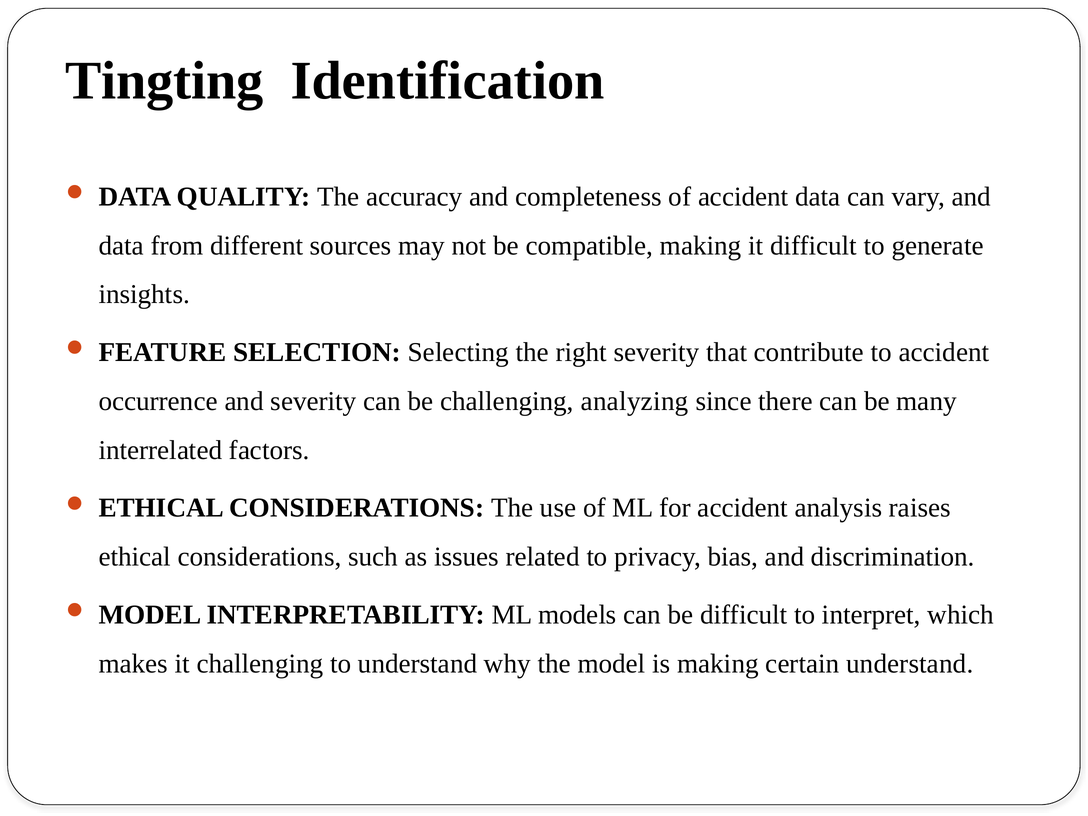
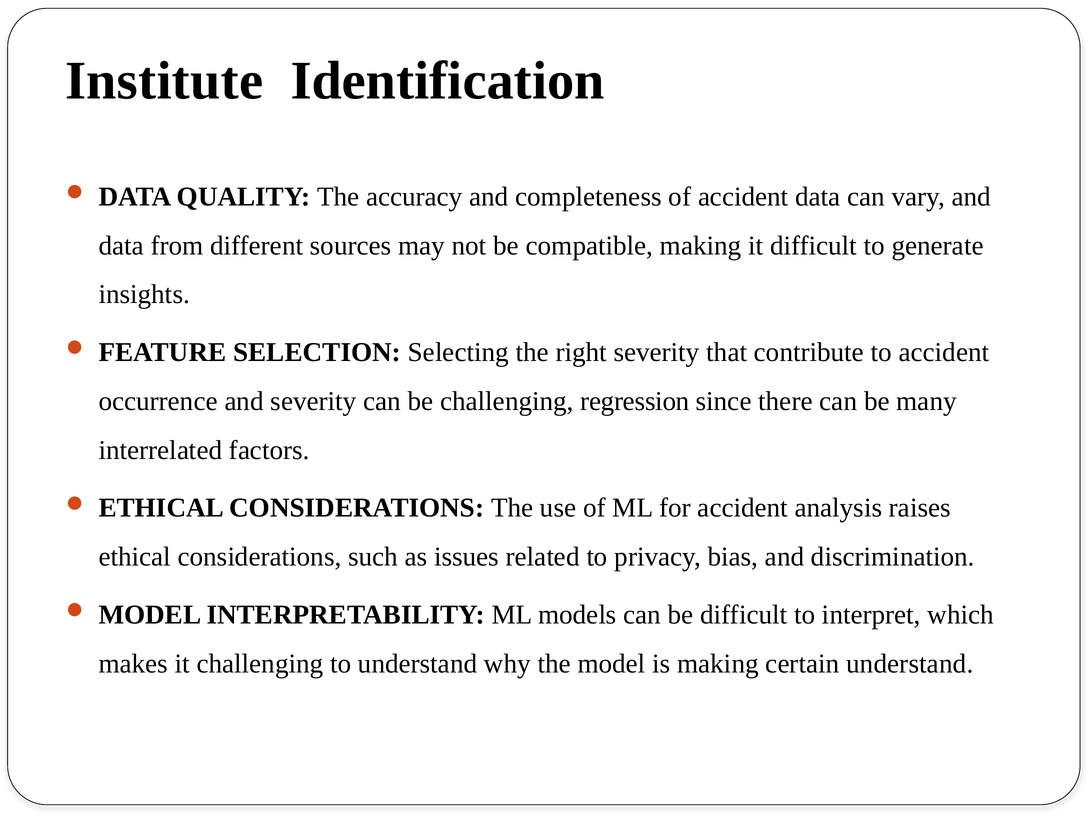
Tingting: Tingting -> Institute (164, 81)
analyzing: analyzing -> regression (635, 401)
